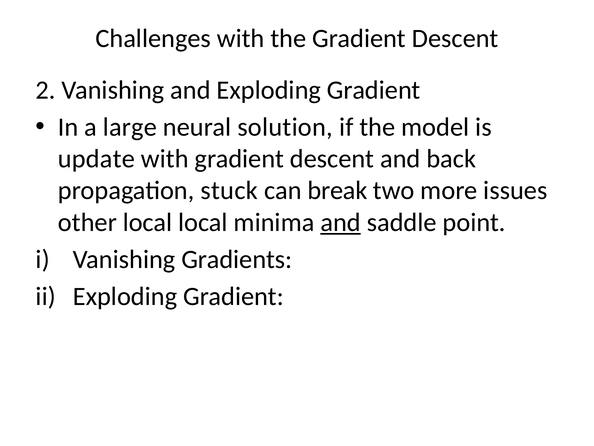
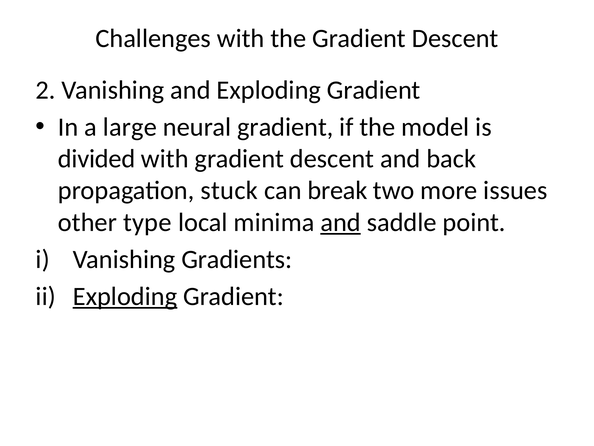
neural solution: solution -> gradient (285, 127)
update: update -> divided (97, 159)
other local: local -> type (147, 222)
Exploding underline: none -> present (125, 296)
